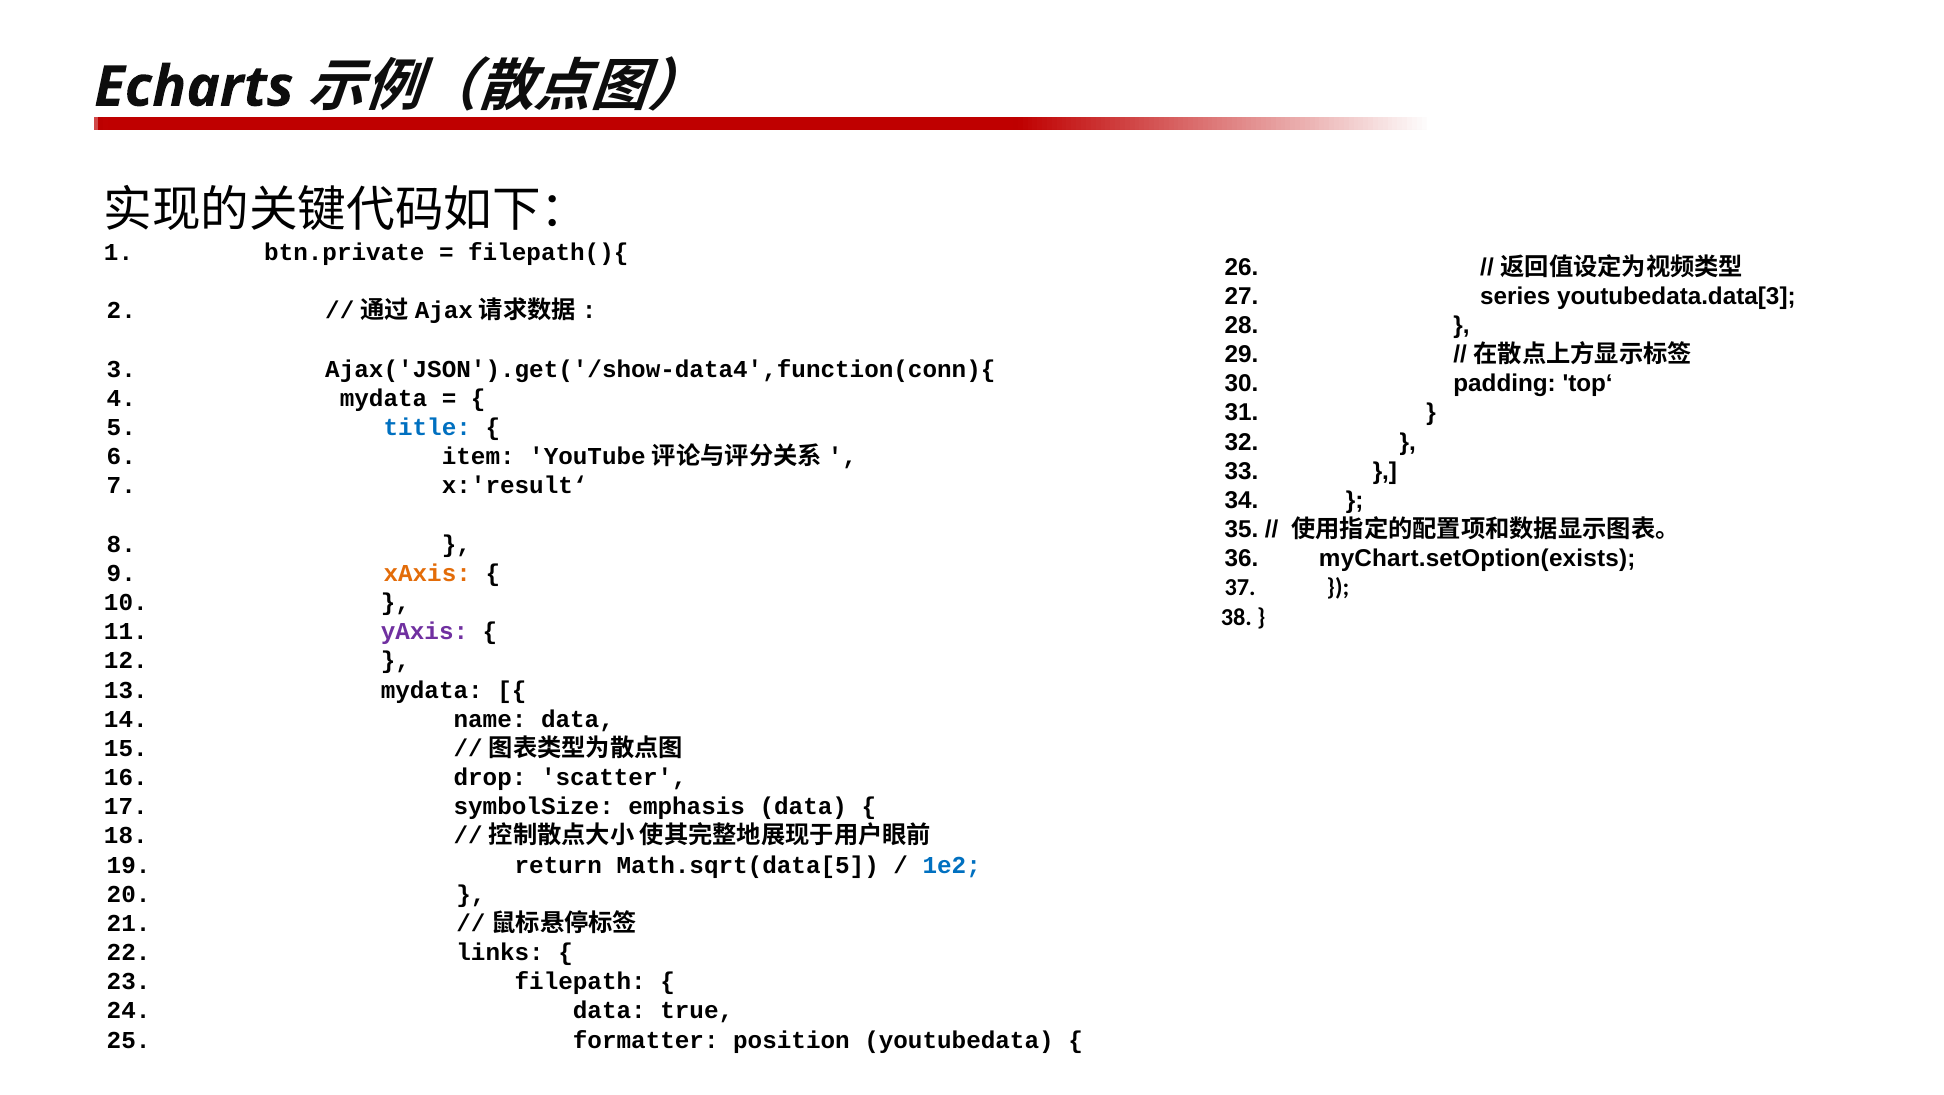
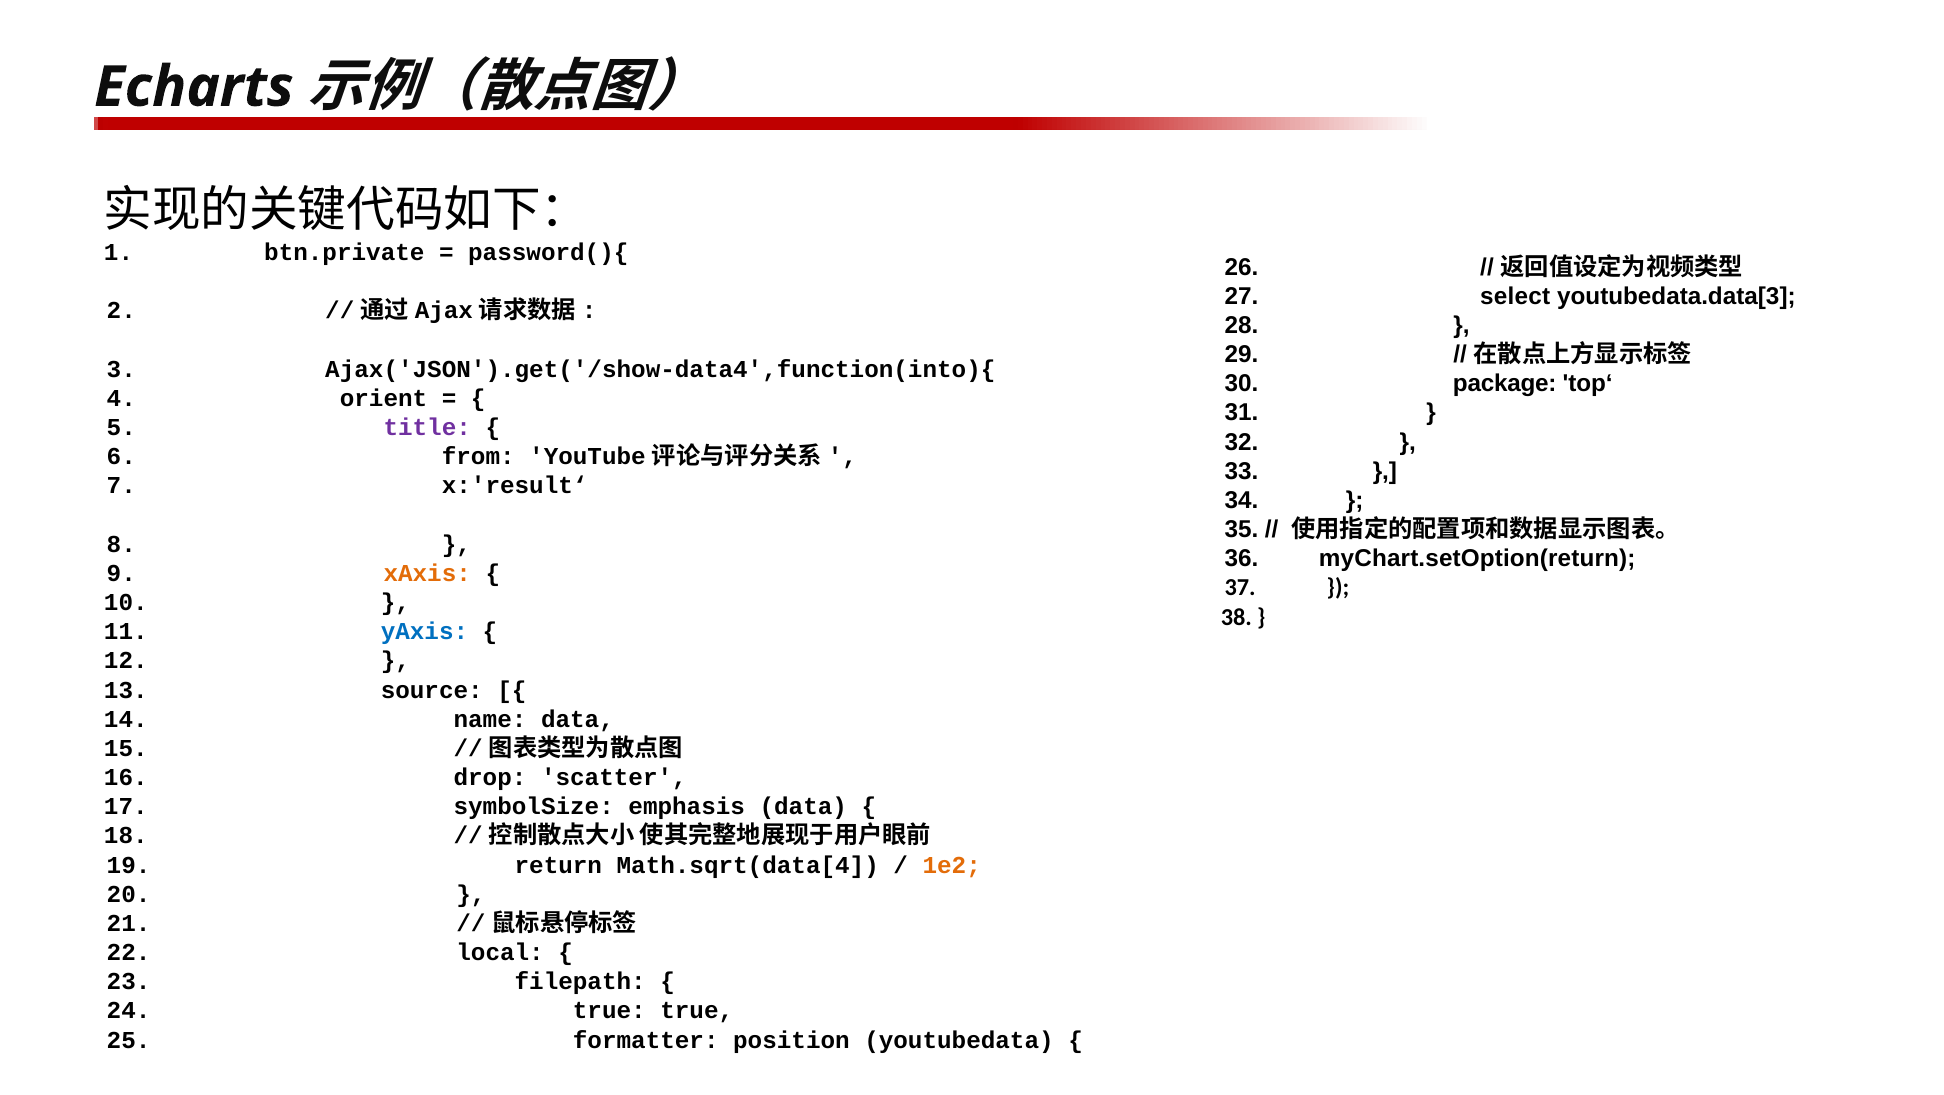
filepath(){: filepath(){ -> password(){ (548, 252)
series: series -> select (1515, 296)
Ajax('JSON').get('/show-data4',function(conn){: Ajax('JSON').get('/show-data4',function(conn){ -> Ajax('JSON').get('/show-data4',function(into){ (660, 369)
padding: padding -> package (1505, 384)
4 mydata: mydata -> orient (384, 398)
title colour: blue -> purple (427, 427)
item: item -> from (478, 456)
myChart.setOption(exists: myChart.setOption(exists -> myChart.setOption(return (1477, 558)
yAxis colour: purple -> blue (424, 631)
13 mydata: mydata -> source (432, 690)
Math.sqrt(data[5: Math.sqrt(data[5 -> Math.sqrt(data[4 (748, 865)
1e2 colour: blue -> orange (952, 865)
links: links -> local (500, 952)
24 data: data -> true (609, 1010)
